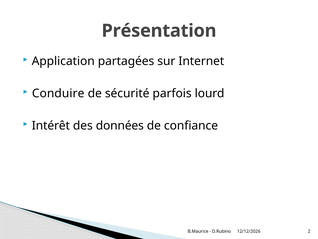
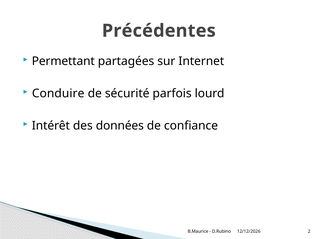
Présentation: Présentation -> Précédentes (159, 31)
Application: Application -> Permettant (63, 61)
